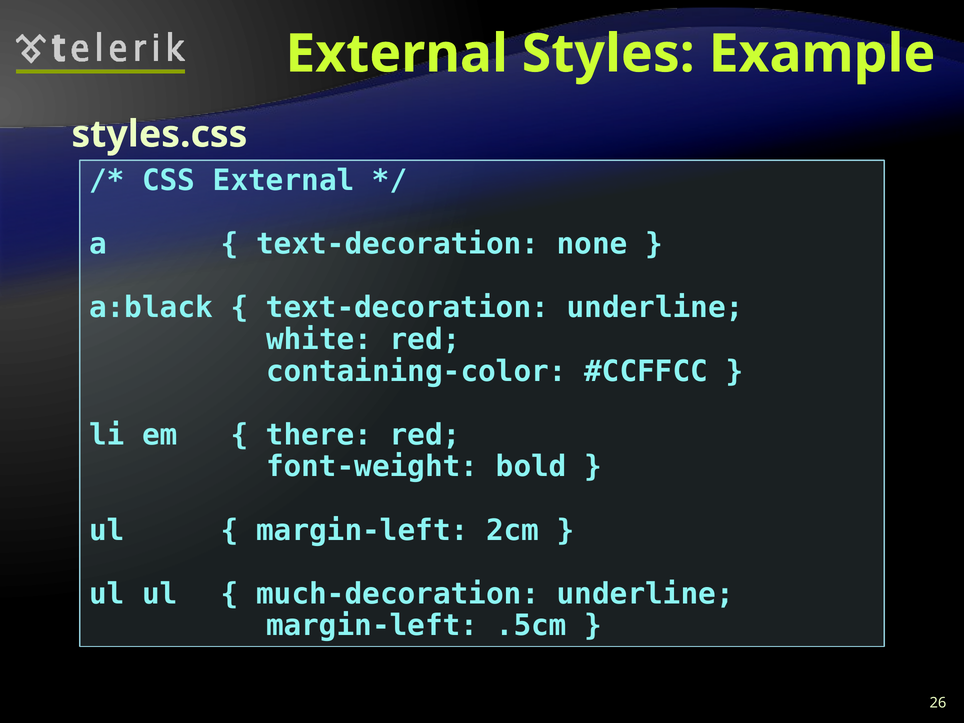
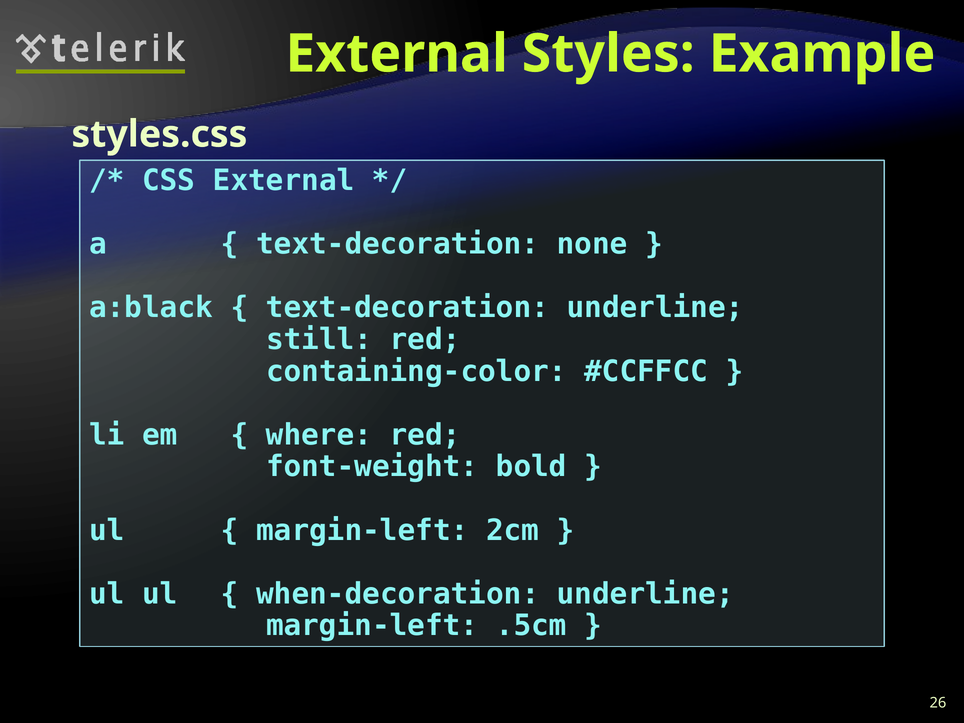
white: white -> still (319, 340)
there: there -> where (319, 435)
much-decoration: much-decoration -> when-decoration (398, 594)
